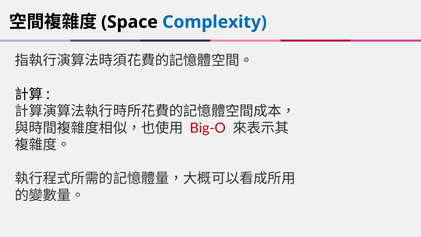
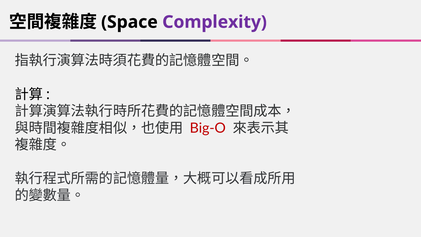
Complexity colour: blue -> purple (215, 22)
